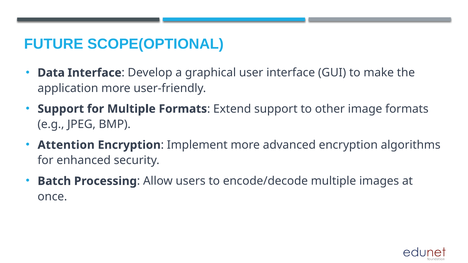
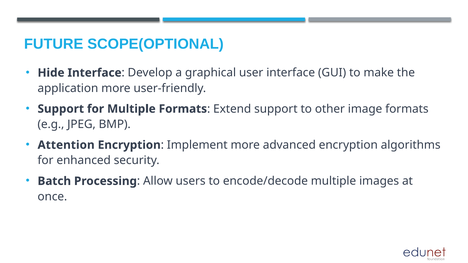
Data: Data -> Hide (51, 73)
